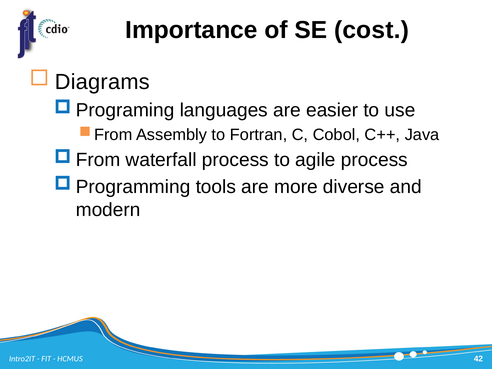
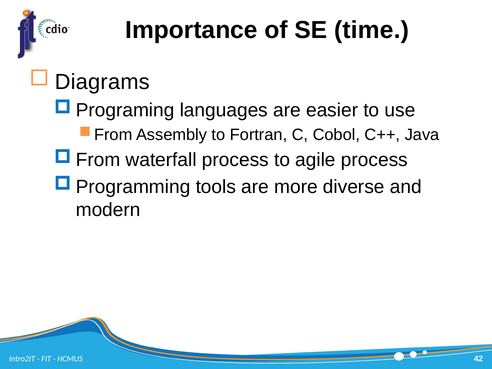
cost: cost -> time (372, 30)
